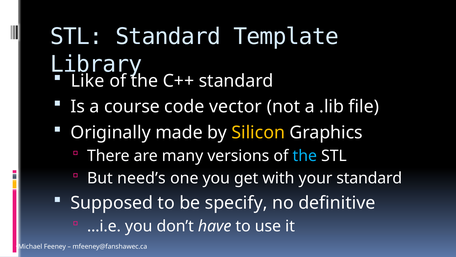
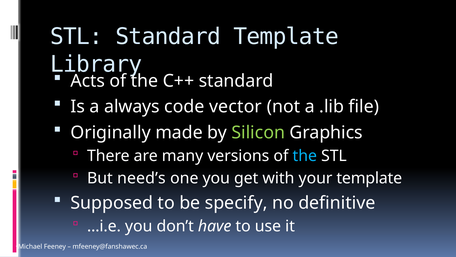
Like: Like -> Acts (88, 81)
course: course -> always (132, 107)
Silicon colour: yellow -> light green (258, 132)
your standard: standard -> template (369, 178)
